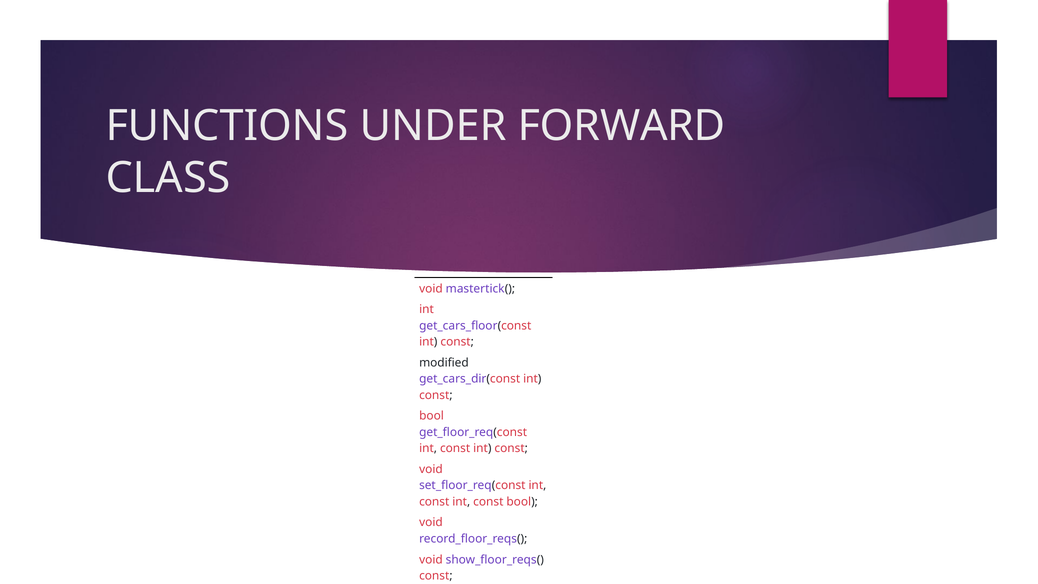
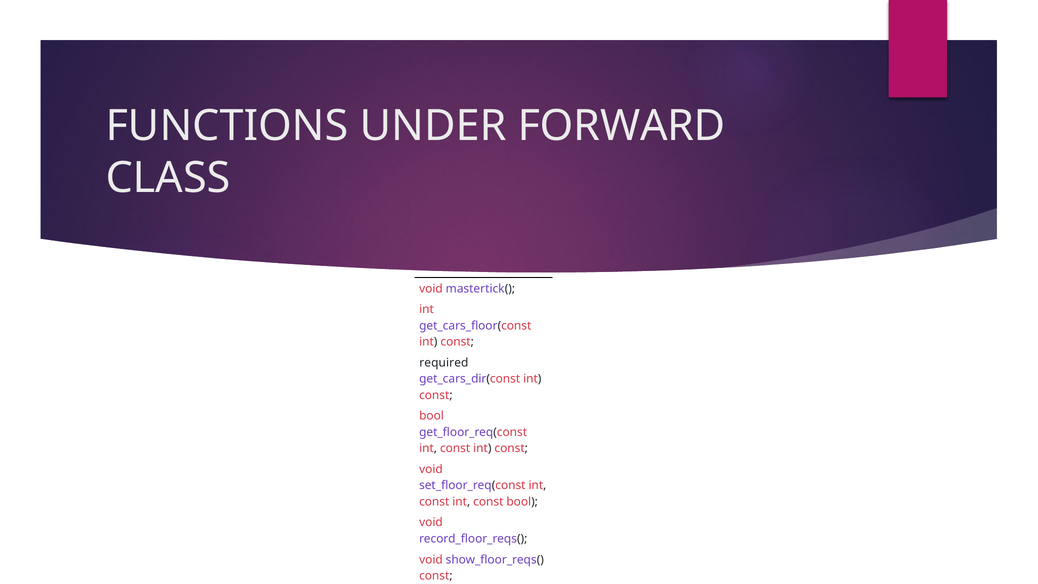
modified: modified -> required (444, 363)
